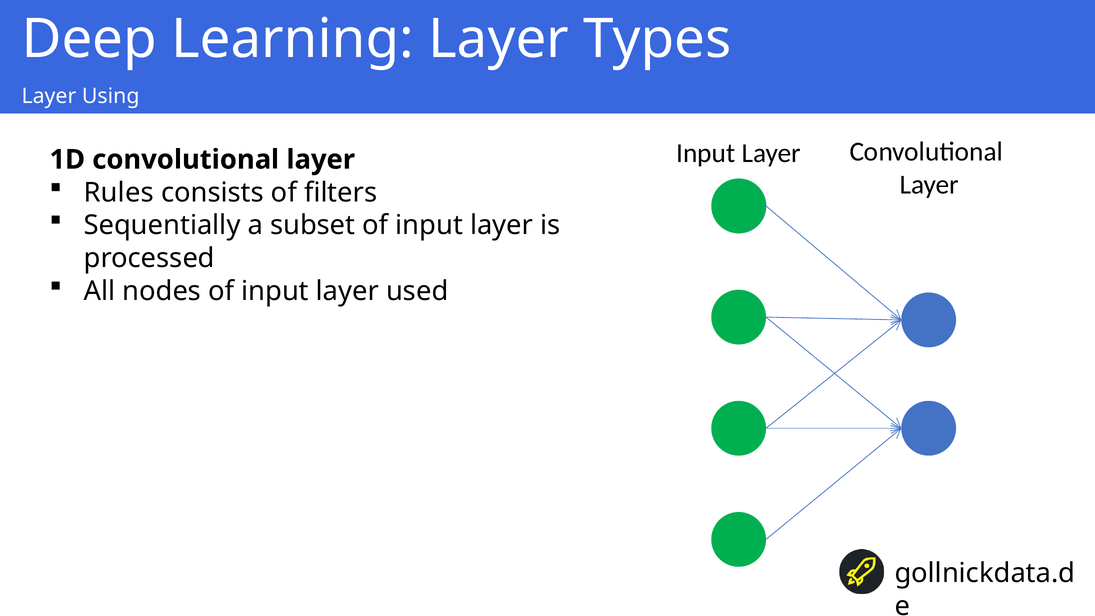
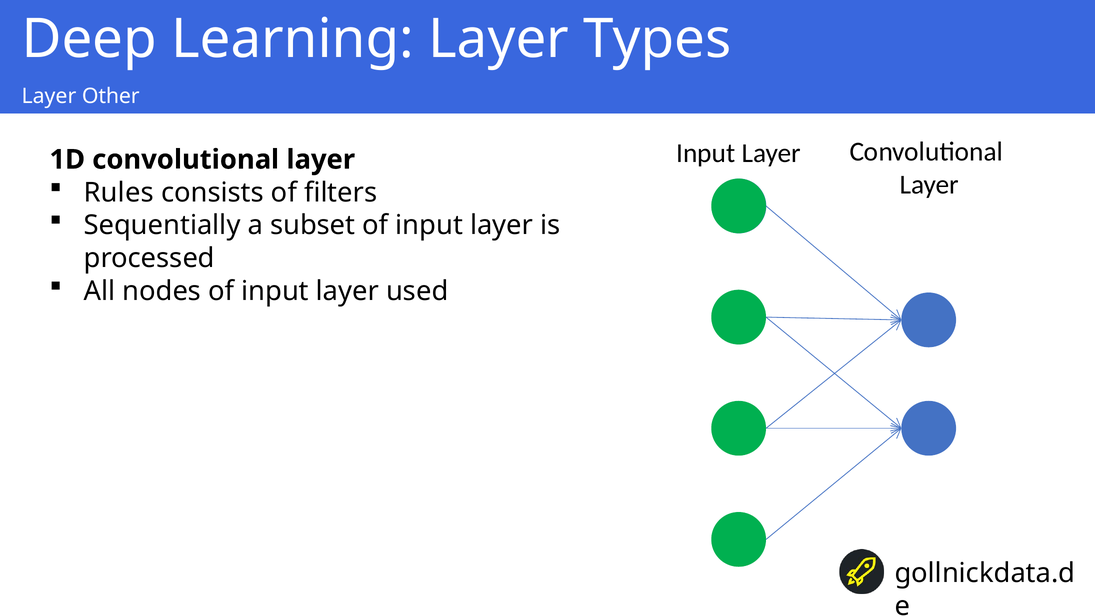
Using: Using -> Other (111, 96)
